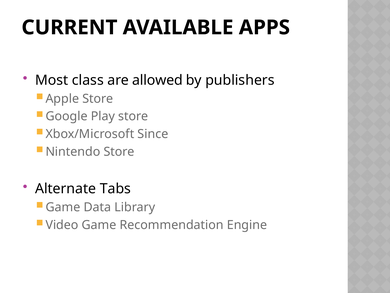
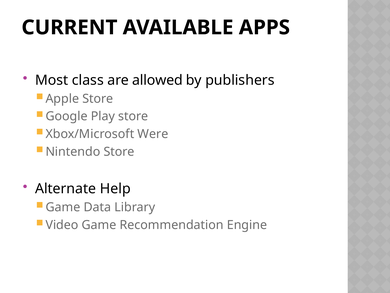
Since: Since -> Were (153, 134)
Tabs: Tabs -> Help (115, 188)
